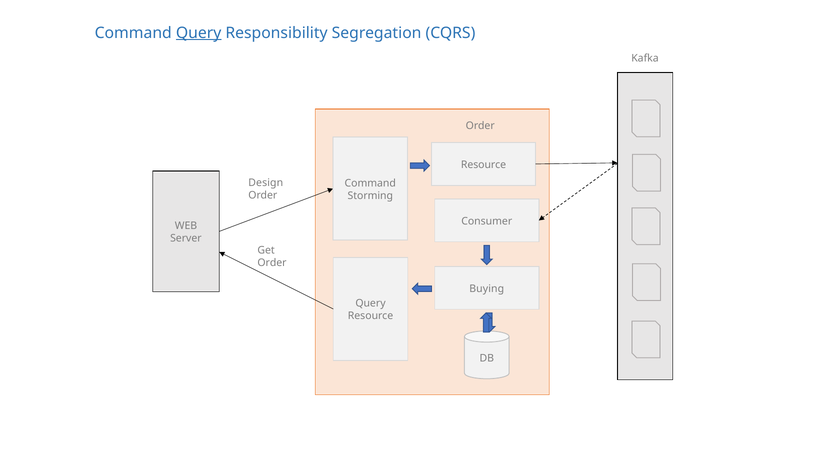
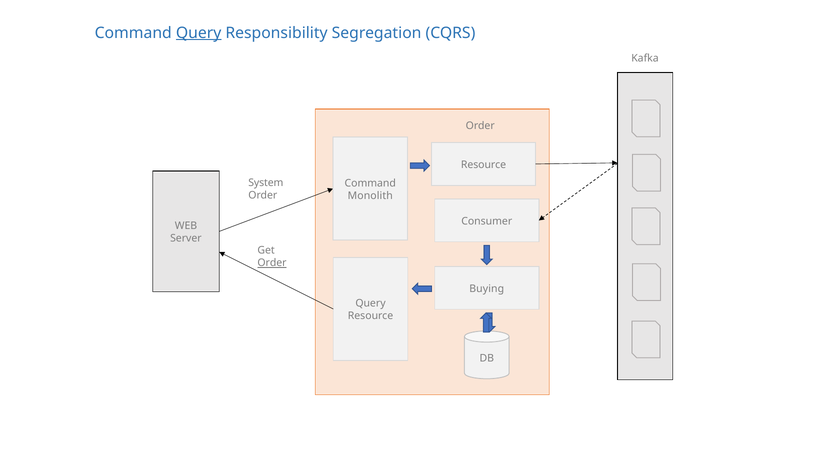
Design: Design -> System (266, 183)
Storming: Storming -> Monolith (370, 195)
Order underline: none -> present (272, 263)
